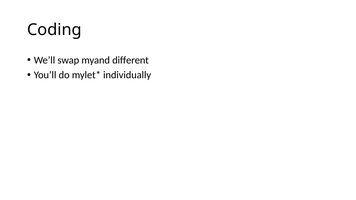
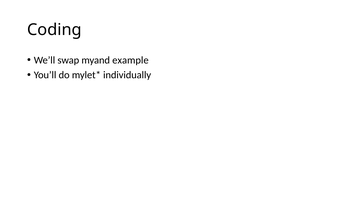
different: different -> example (130, 60)
